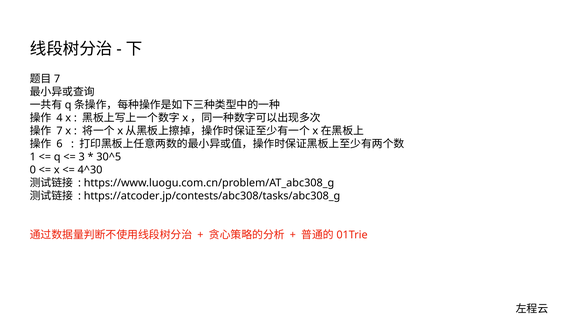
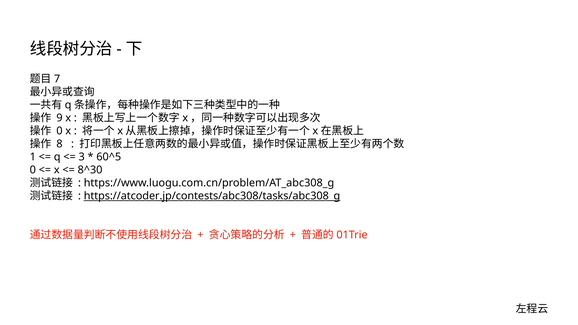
4: 4 -> 9 (59, 118)
7: 7 -> 0 (59, 131)
6: 6 -> 8 (59, 144)
30^5: 30^5 -> 60^5 (109, 157)
4^30: 4^30 -> 8^30 (90, 170)
https://atcoder.jp/contests/abc308/tasks/abc308_g underline: none -> present (212, 196)
